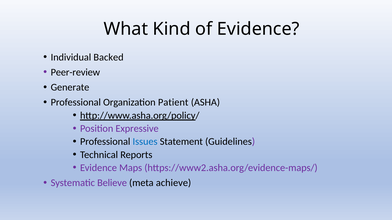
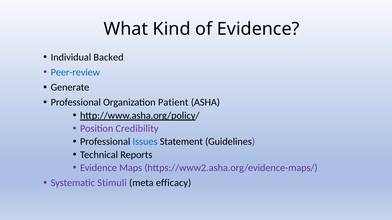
Peer-review colour: black -> blue (75, 72)
Expressive: Expressive -> Credibility (137, 129)
Believe: Believe -> Stimuli (112, 183)
achieve: achieve -> efficacy (174, 183)
